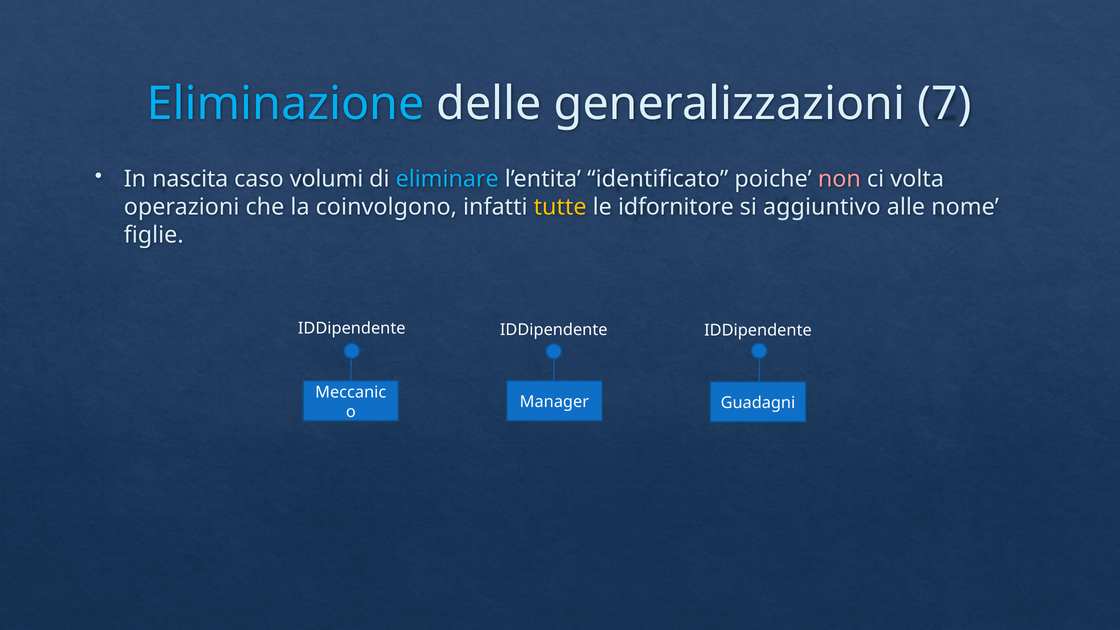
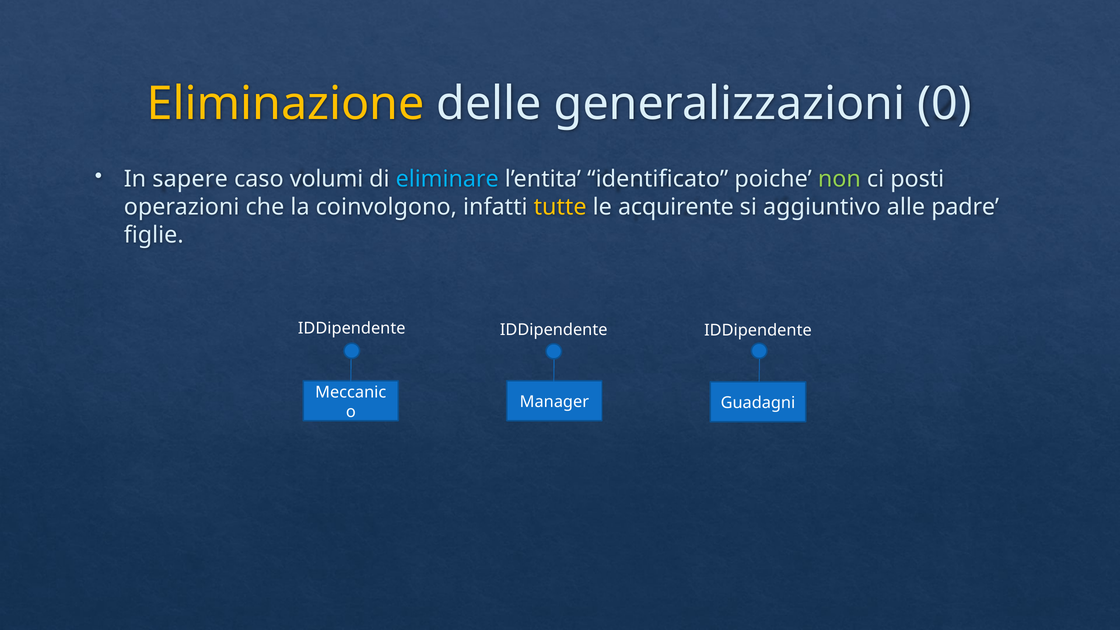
Eliminazione colour: light blue -> yellow (286, 104)
7: 7 -> 0 (945, 104)
nascita: nascita -> sapere (190, 179)
non colour: pink -> light green (839, 179)
volta: volta -> posti (917, 179)
idfornitore: idfornitore -> acquirente (676, 207)
nome: nome -> padre (965, 207)
